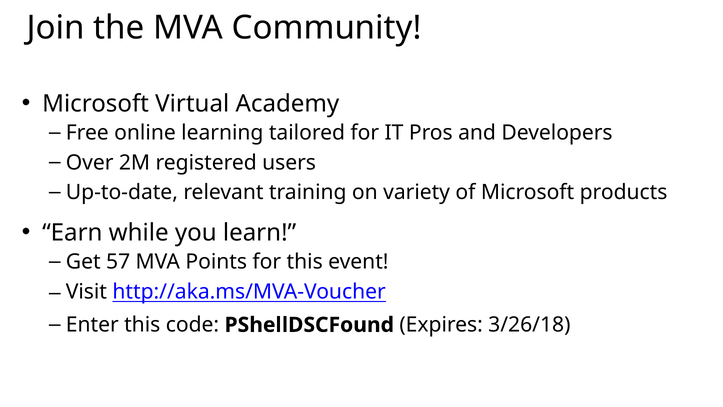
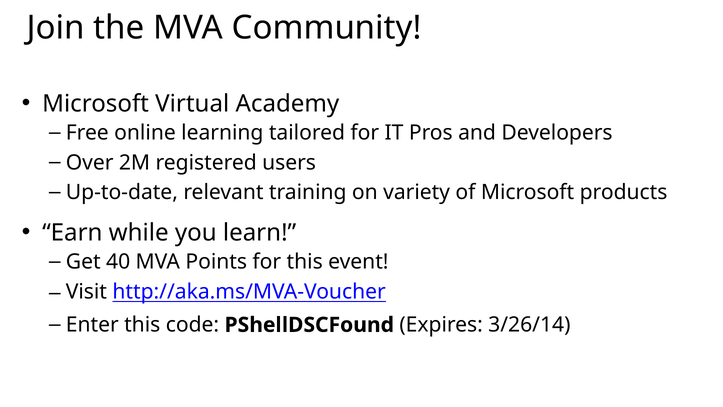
57: 57 -> 40 (118, 262)
3/26/18: 3/26/18 -> 3/26/14 (529, 325)
